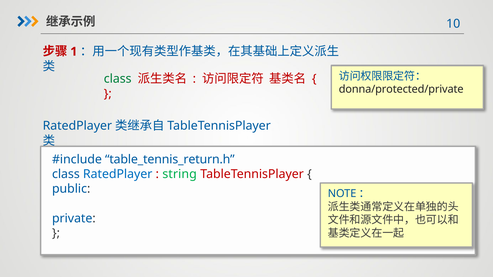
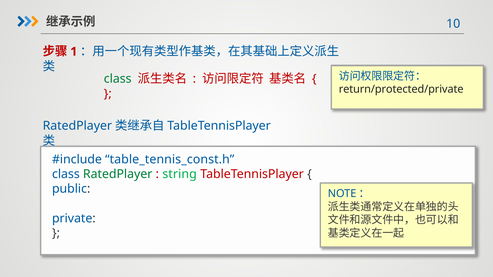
donna/protected/private: donna/protected/private -> return/protected/private (401, 89)
table_tennis_return.h: table_tennis_return.h -> table_tennis_const.h (170, 159)
RatedPlayer colour: blue -> green (118, 174)
